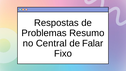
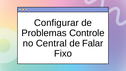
Respostas: Respostas -> Configurar (56, 23)
Resumo: Resumo -> Controle (87, 33)
